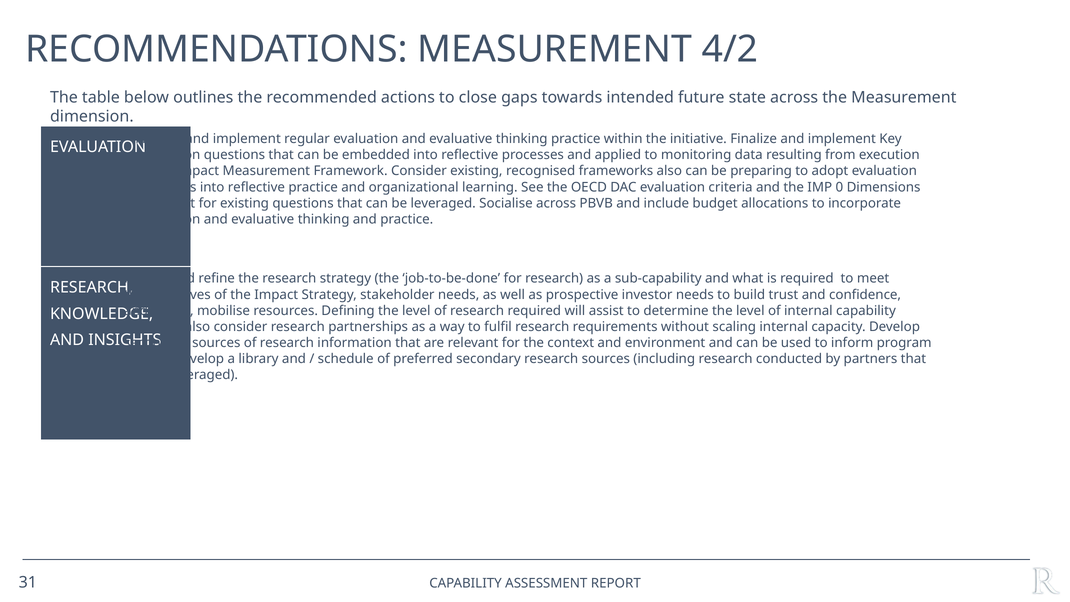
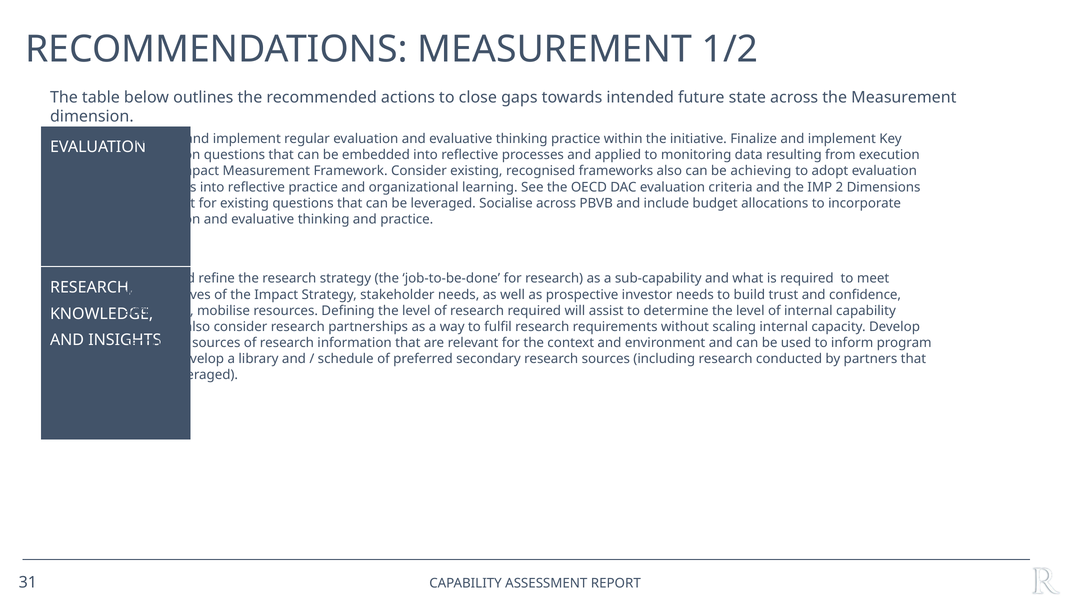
4/2: 4/2 -> 1/2 (730, 49)
preparing: preparing -> achieving (761, 171)
0: 0 -> 2 (839, 187)
